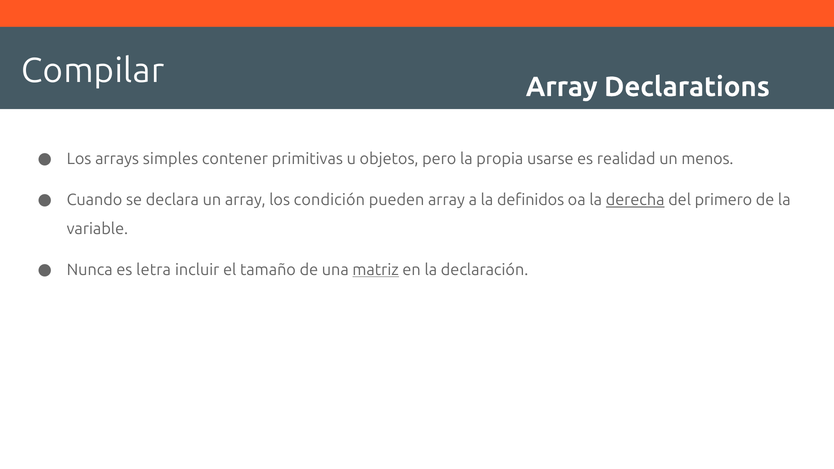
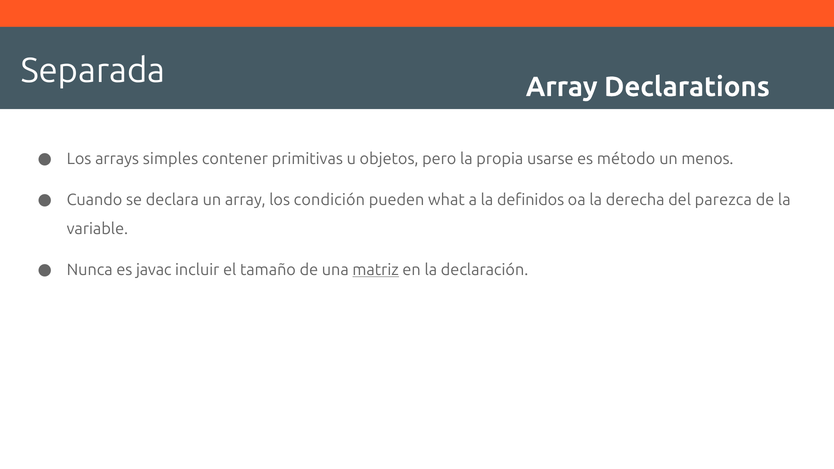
Compilar: Compilar -> Separada (93, 71)
realidad: realidad -> método (626, 159)
pueden array: array -> what (446, 200)
derecha underline: present -> none (635, 200)
primero: primero -> parezca (723, 200)
letra: letra -> javac (154, 270)
